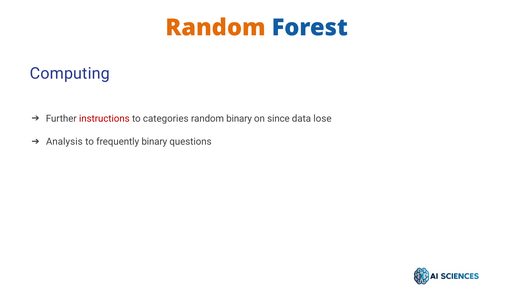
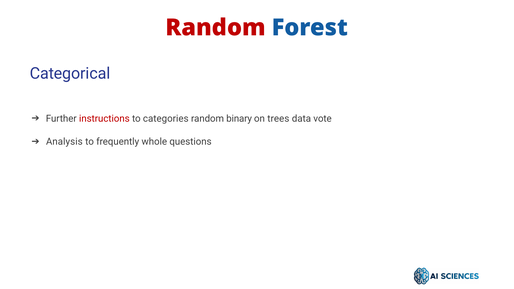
Random colour: orange -> red (216, 28)
Computing: Computing -> Categorical (70, 74)
since: since -> trees (278, 119)
lose: lose -> vote (323, 119)
frequently binary: binary -> whole (154, 142)
